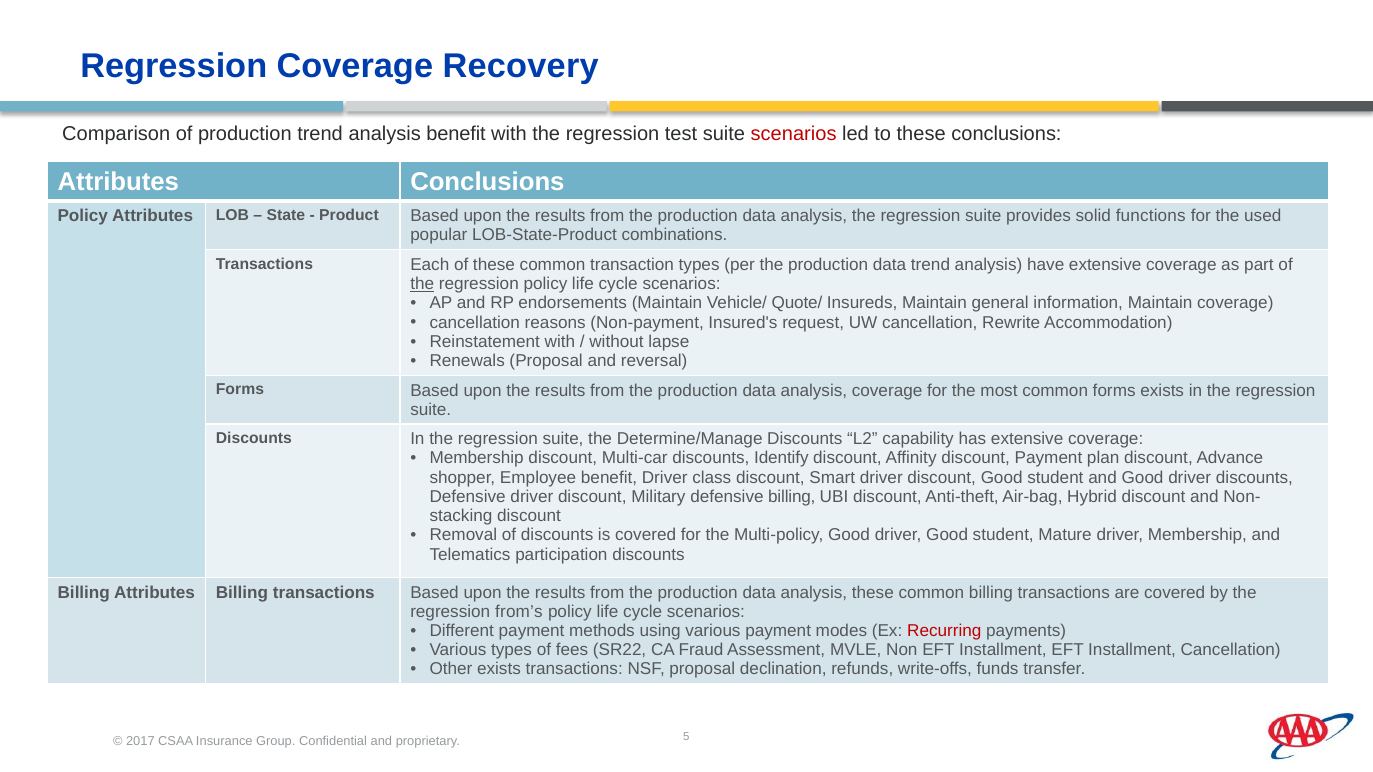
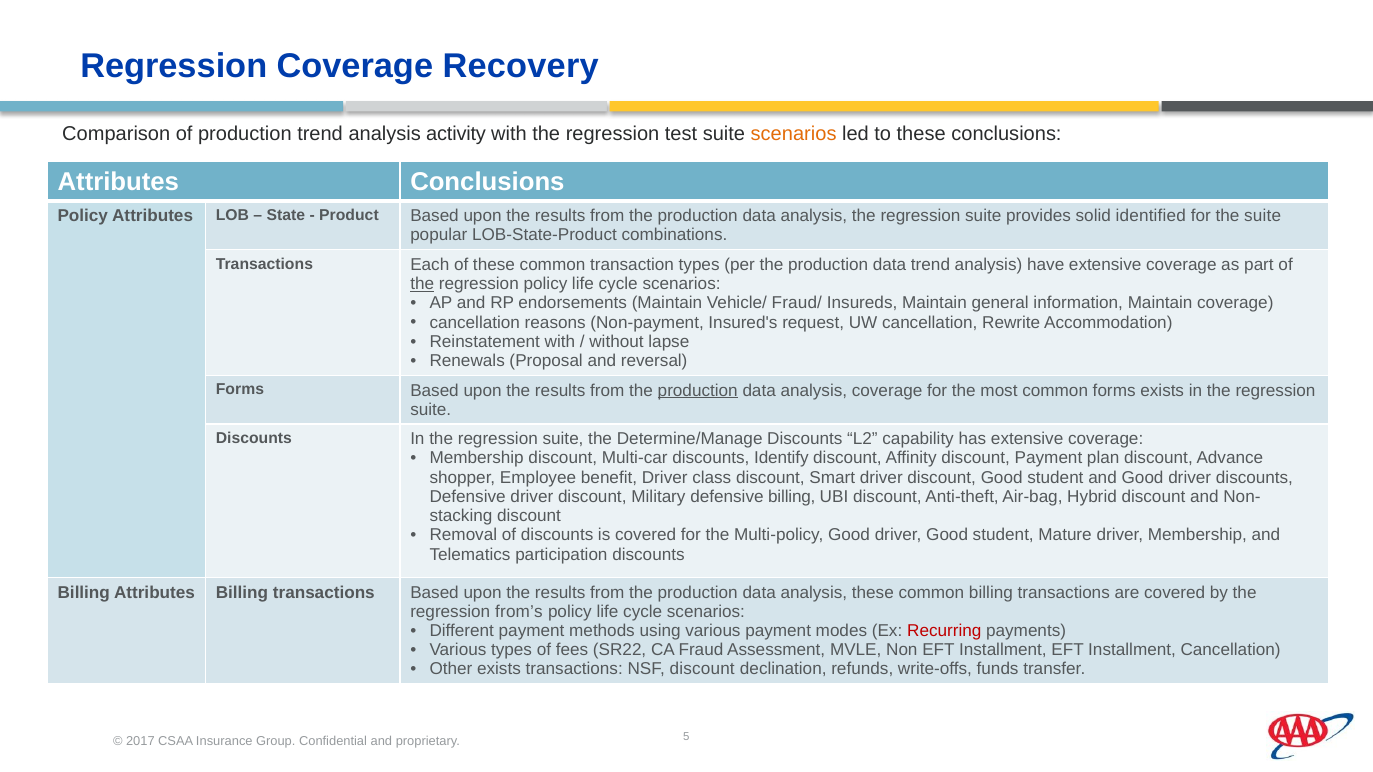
analysis benefit: benefit -> activity (456, 134)
scenarios colour: red -> orange (794, 134)
functions: functions -> identified (1151, 216)
the used: used -> suite (1263, 216)
Quote/: Quote/ -> Fraud/ (797, 303)
production underline: none -> present (698, 391)
NSF proposal: proposal -> discount (702, 670)
